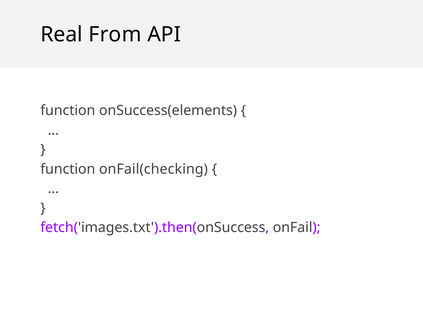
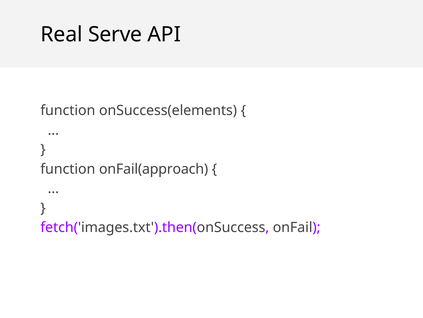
From: From -> Serve (115, 34)
onFail(checking: onFail(checking -> onFail(approach (154, 169)
